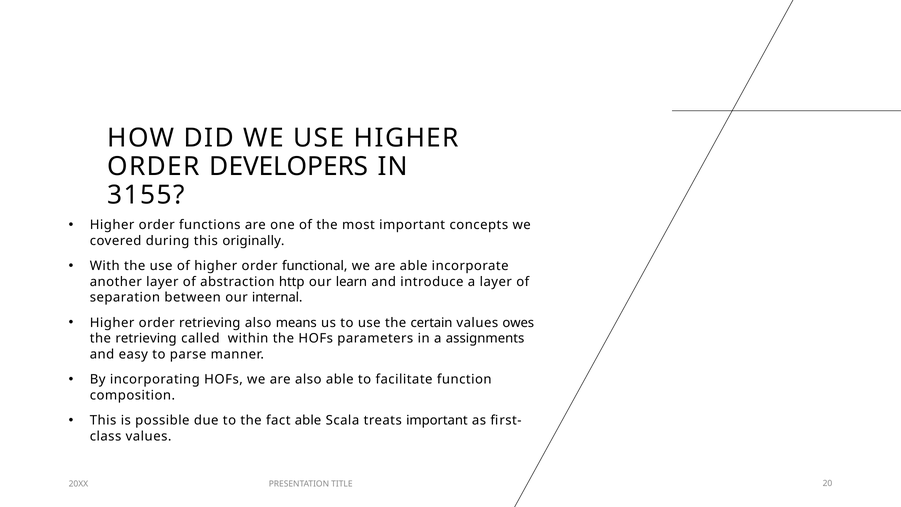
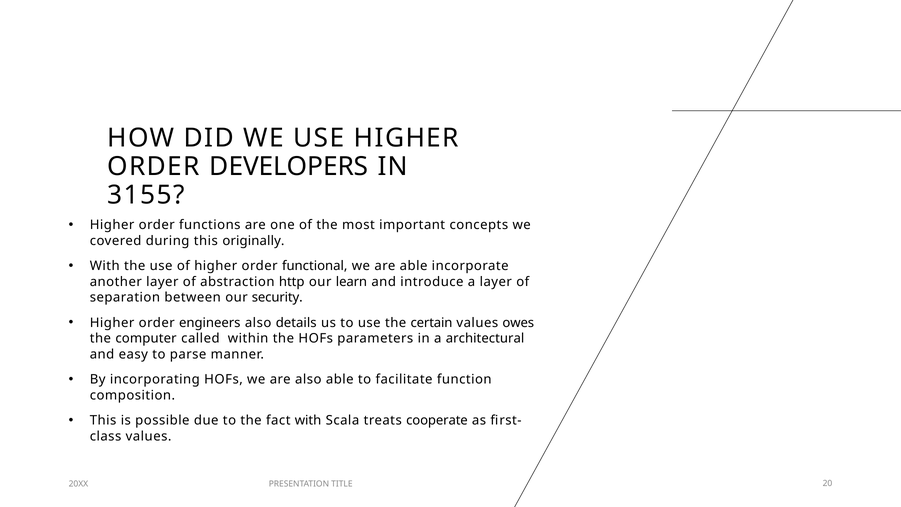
internal: internal -> security (277, 297)
order retrieving: retrieving -> engineers (210, 323)
means: means -> details (296, 323)
the retrieving: retrieving -> computer (146, 338)
assignments: assignments -> architectural (485, 338)
fact able: able -> with (308, 420)
treats important: important -> cooperate (437, 420)
